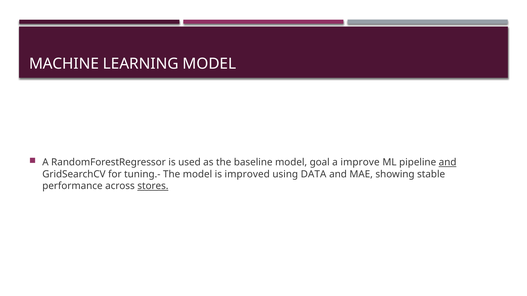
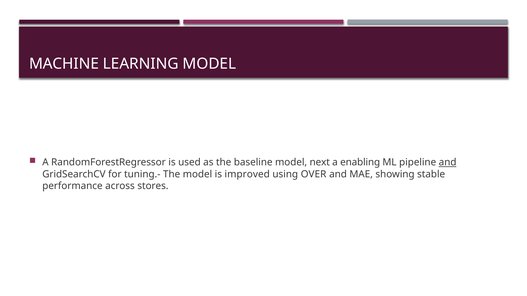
goal: goal -> next (320, 163)
improve: improve -> enabling (360, 163)
DATA: DATA -> OVER (314, 174)
stores underline: present -> none (153, 186)
